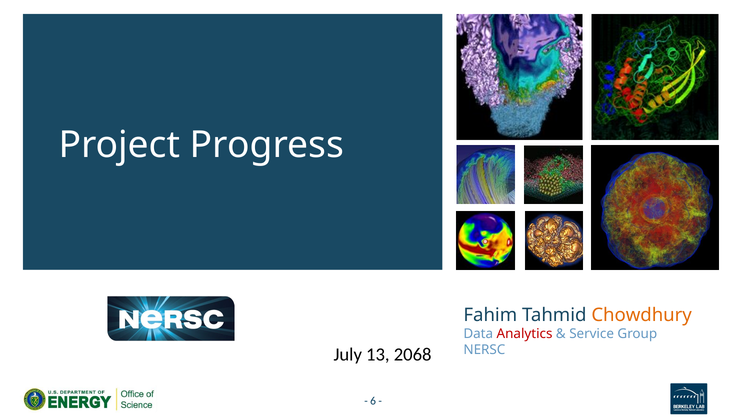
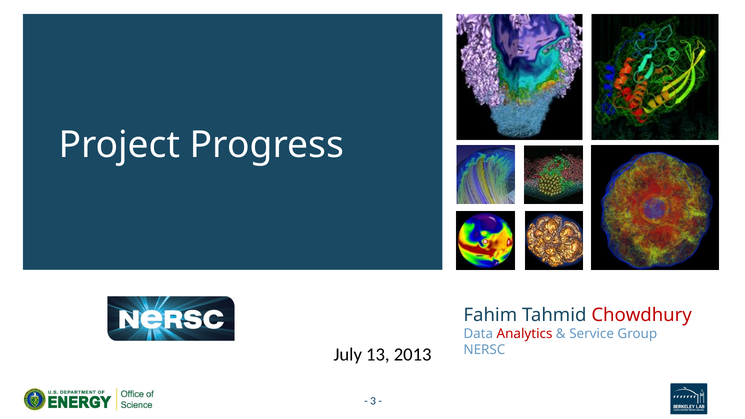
Chowdhury colour: orange -> red (642, 315)
2068: 2068 -> 2013 (413, 355)
6: 6 -> 3 (373, 401)
